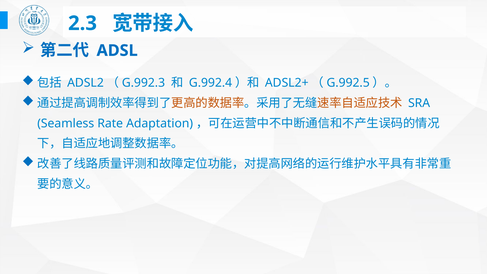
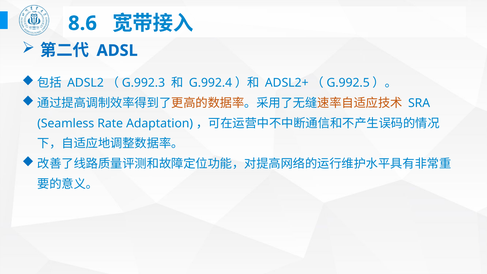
2.3: 2.3 -> 8.6 (82, 23)
